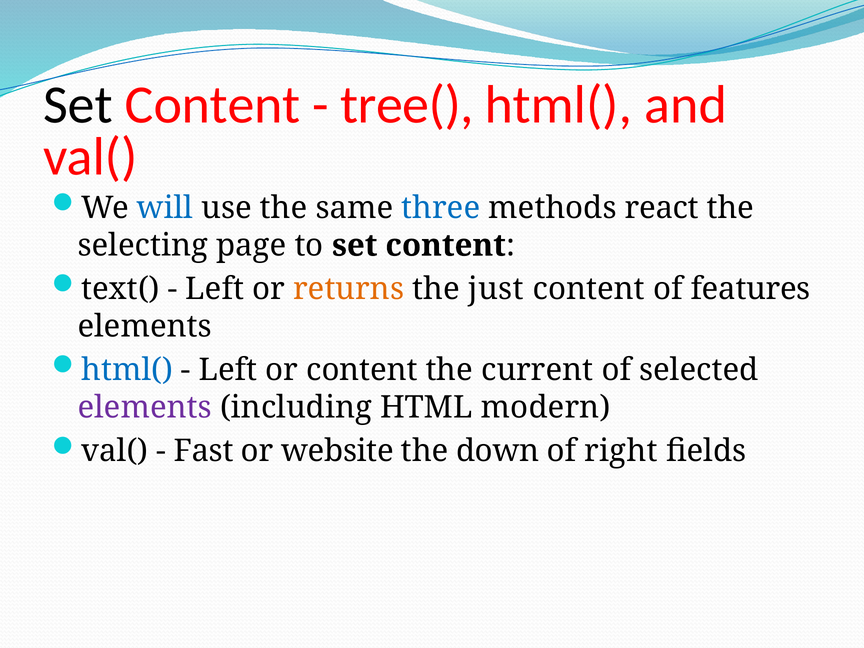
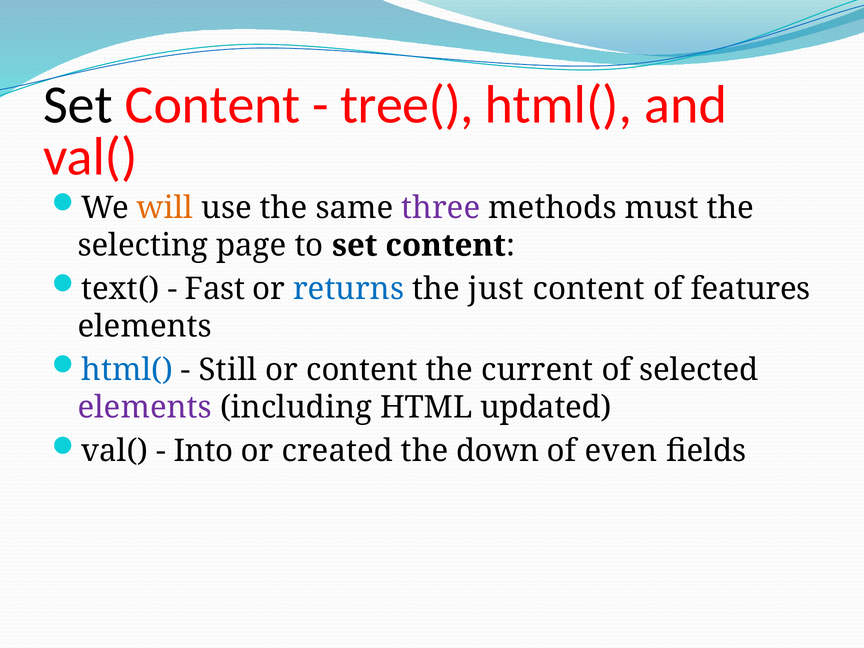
will colour: blue -> orange (165, 208)
three colour: blue -> purple (441, 208)
react: react -> must (662, 208)
Left: Left -> Fast (215, 289)
returns colour: orange -> blue (349, 289)
Left: Left -> Still (228, 370)
modern: modern -> updated (546, 408)
Fast: Fast -> Into (204, 451)
website: website -> created (337, 451)
right: right -> even (621, 451)
